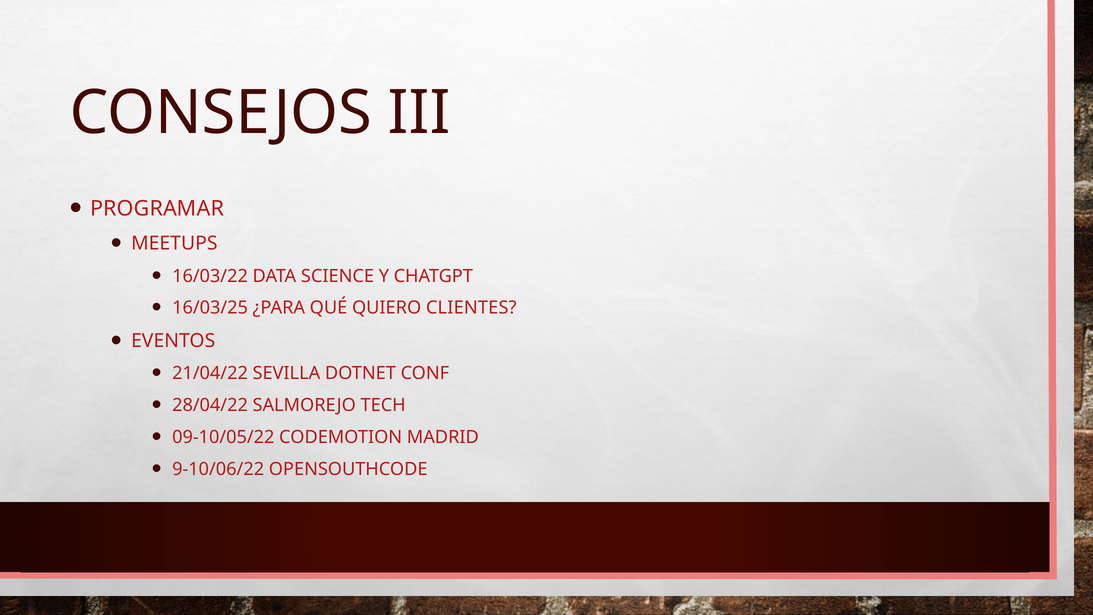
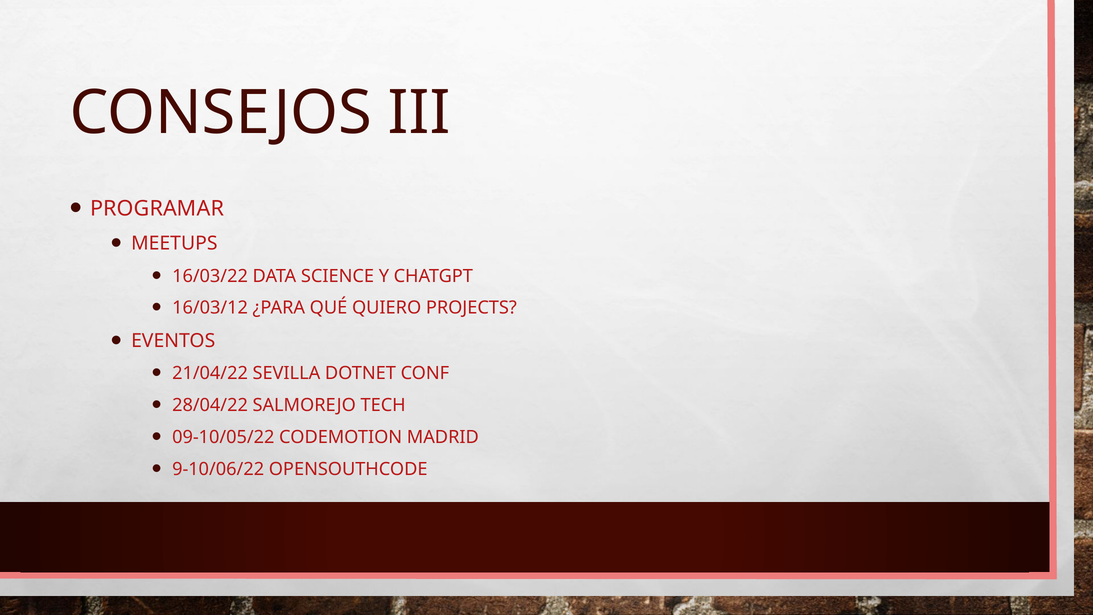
16/03/25: 16/03/25 -> 16/03/12 (210, 308)
CLIENTES: CLIENTES -> PROJECTS (471, 308)
